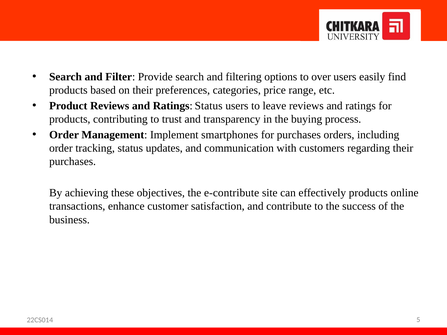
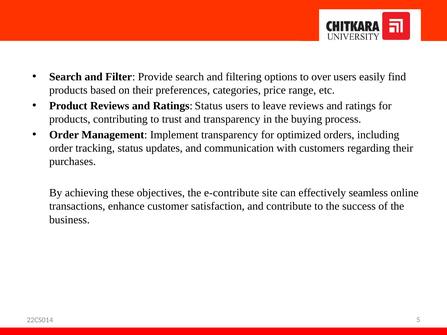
Implement smartphones: smartphones -> transparency (230, 135)
for purchases: purchases -> optimized (299, 135)
effectively products: products -> seamless (368, 193)
